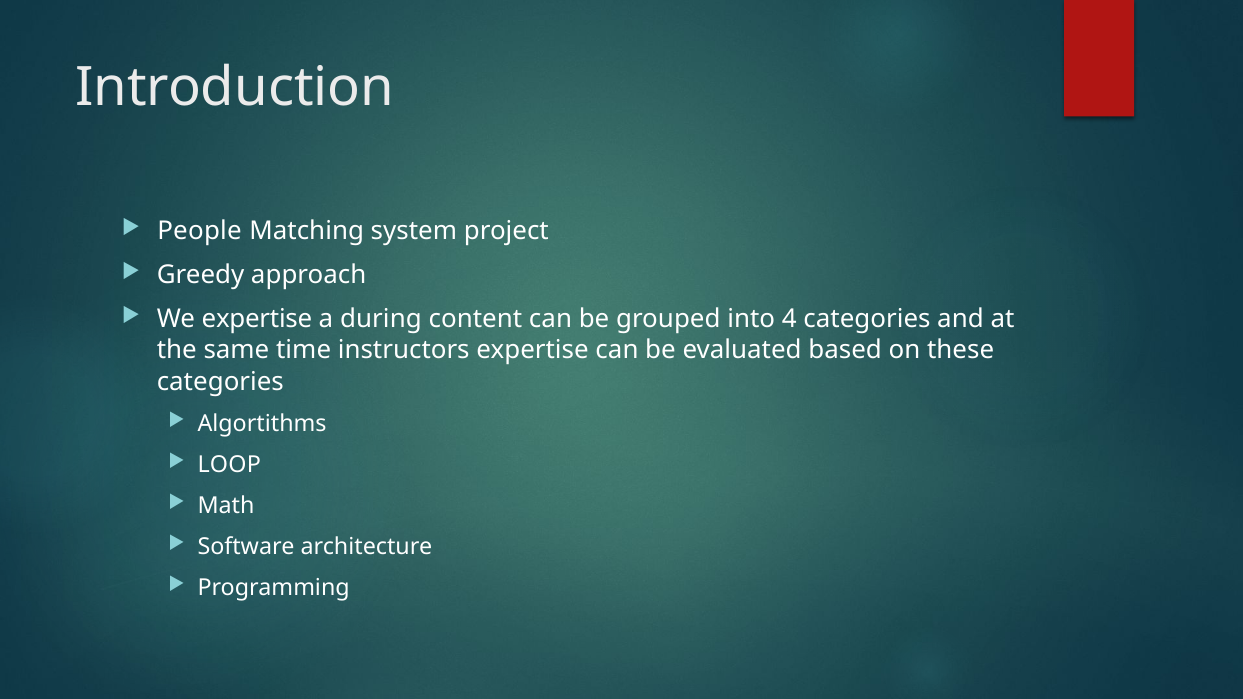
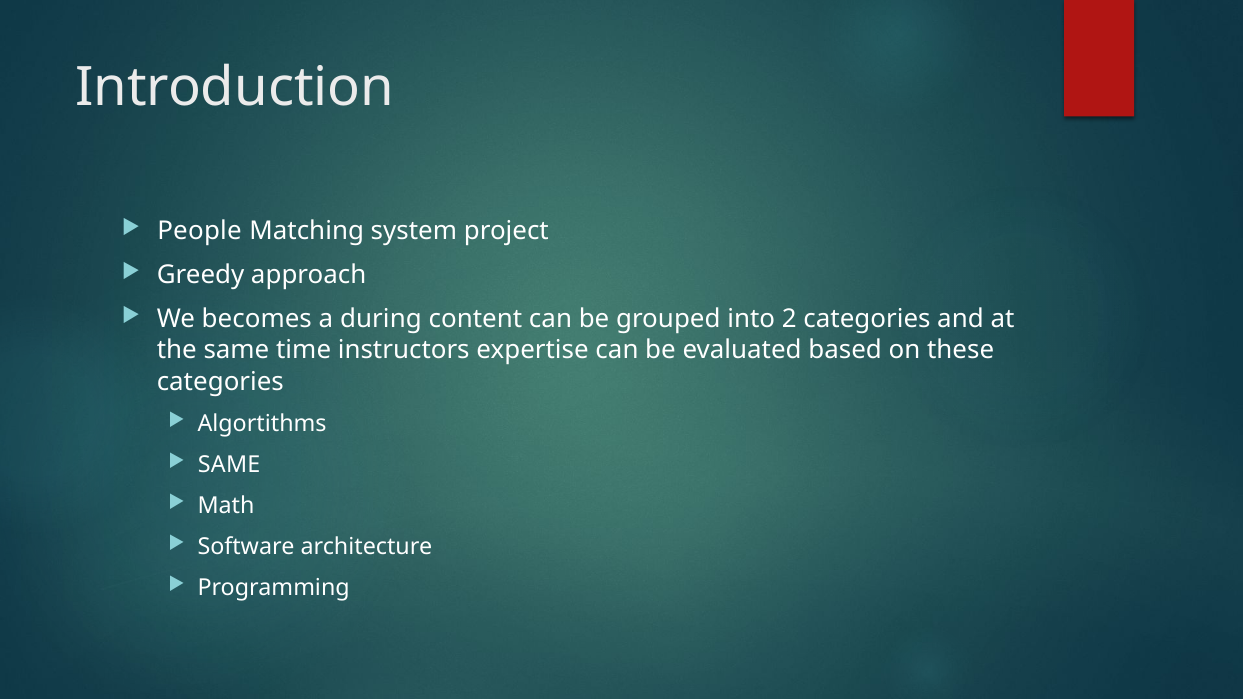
We expertise: expertise -> becomes (257, 319)
4: 4 -> 2 (789, 319)
LOOP: LOOP -> SAME (229, 465)
